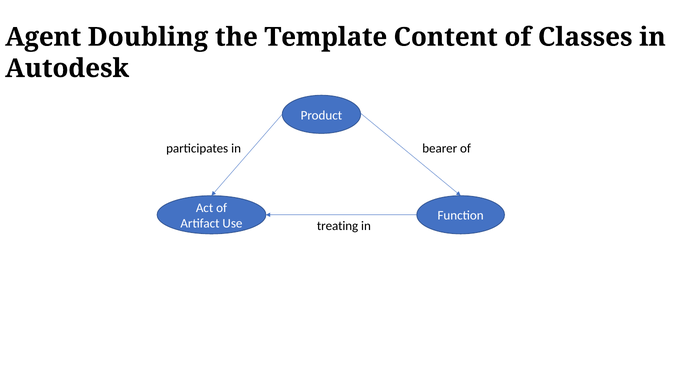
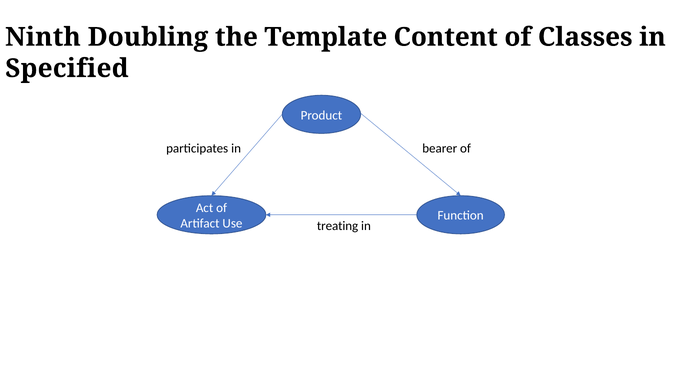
Agent: Agent -> Ninth (43, 37)
Autodesk: Autodesk -> Specified (67, 68)
